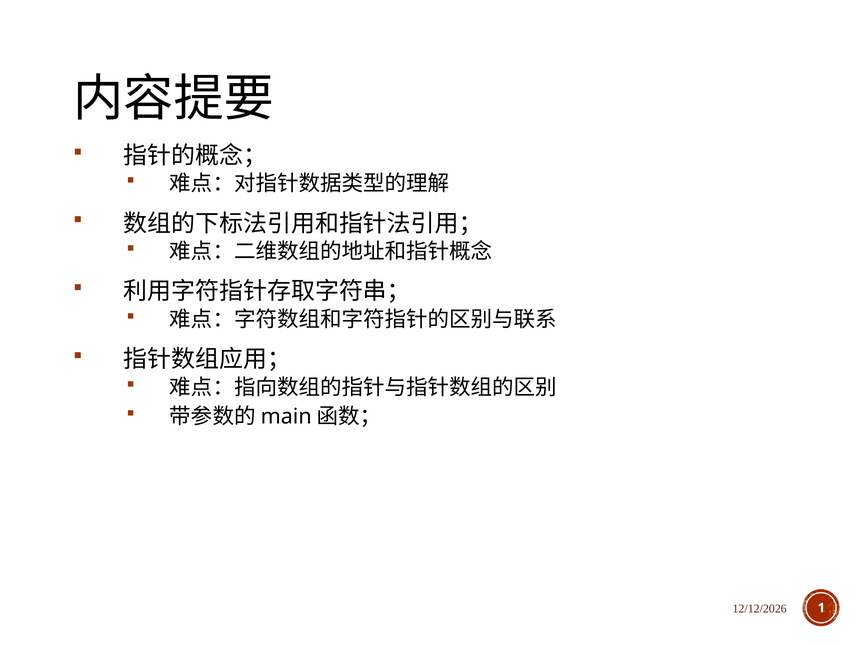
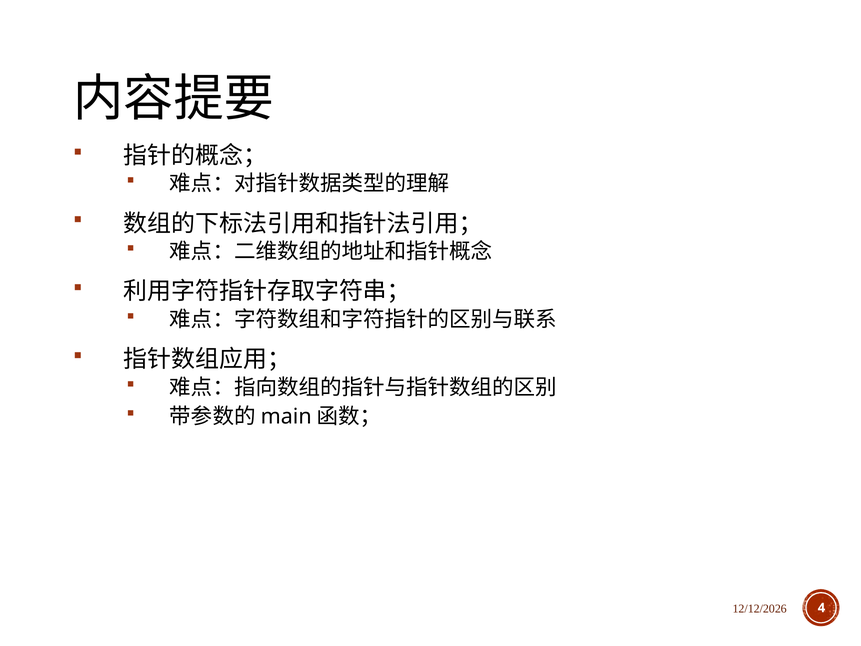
1: 1 -> 4 (821, 608)
